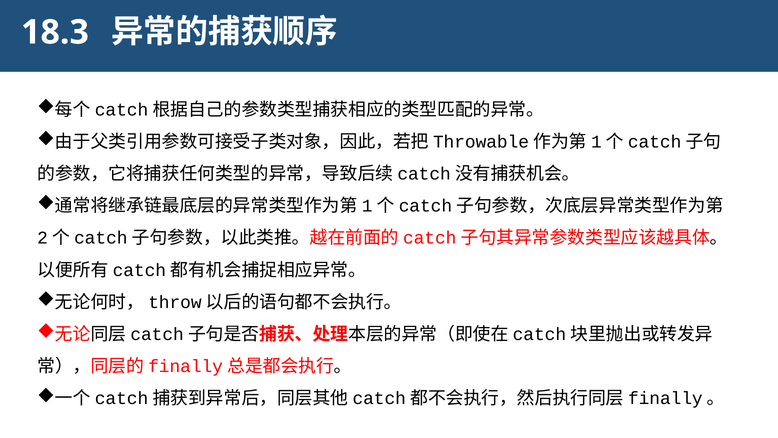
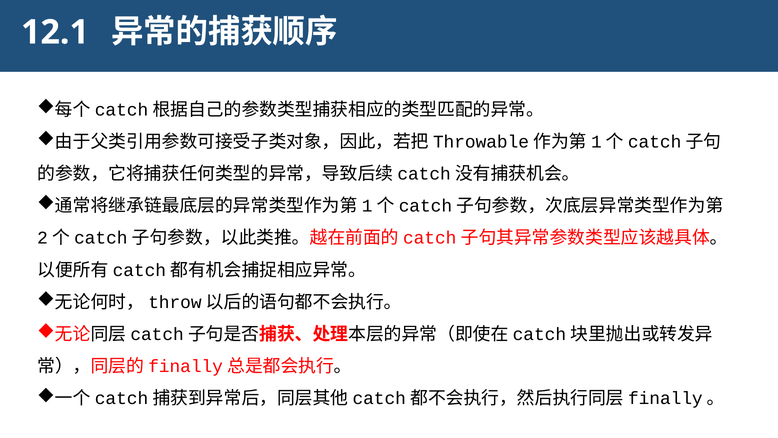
18.3: 18.3 -> 12.1 (55, 32)
